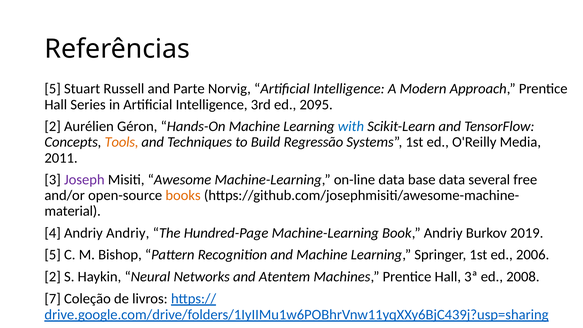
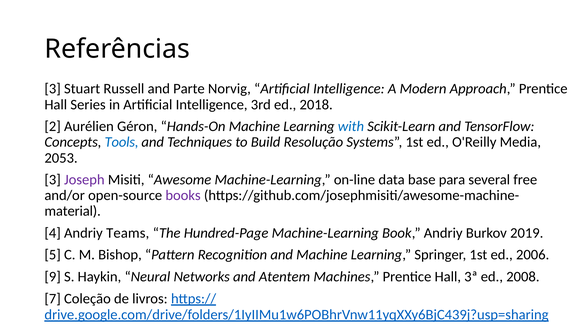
5: 5 -> 3 (53, 89)
2095: 2095 -> 2018 (316, 105)
Tools colour: orange -> blue (122, 142)
Regressão: Regressão -> Resolução (313, 142)
2011: 2011 -> 2053 (61, 158)
base data: data -> para (452, 180)
books colour: orange -> purple (183, 195)
Andriy Andriy: Andriy -> Teams (128, 233)
2: 2 -> 9 (53, 277)
